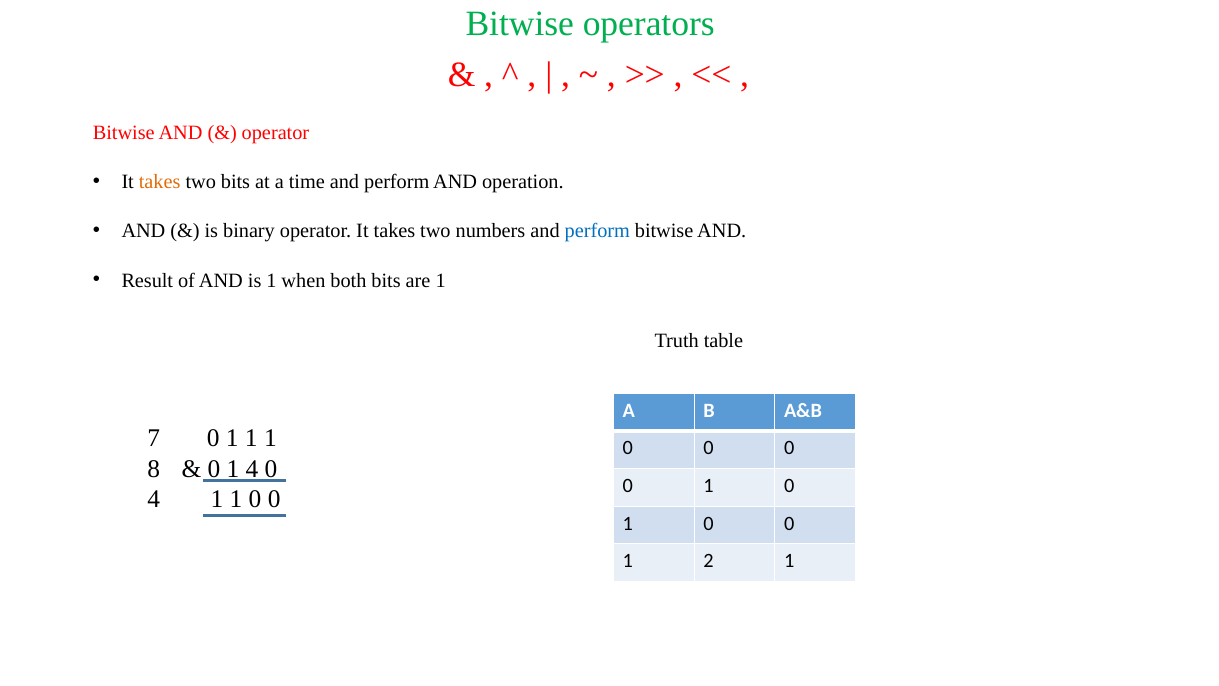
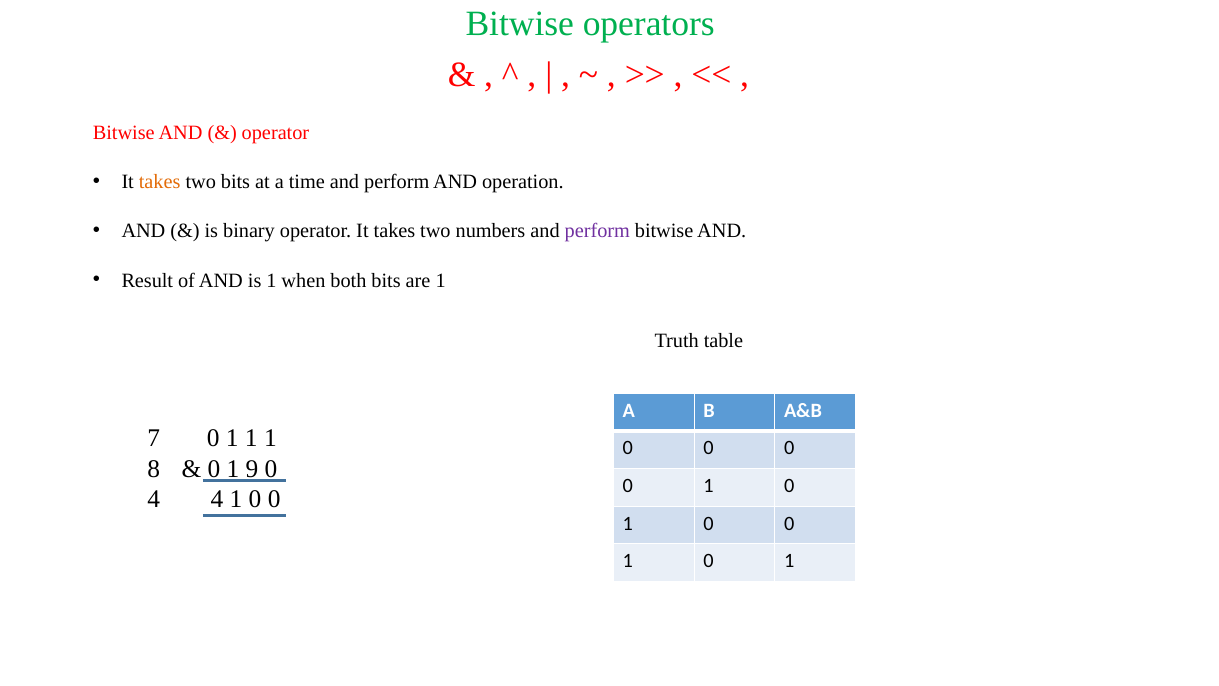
perform colour: blue -> purple (597, 231)
1 4: 4 -> 9 (252, 468)
4 1: 1 -> 4 (217, 499)
2: 2 -> 0 (708, 561)
